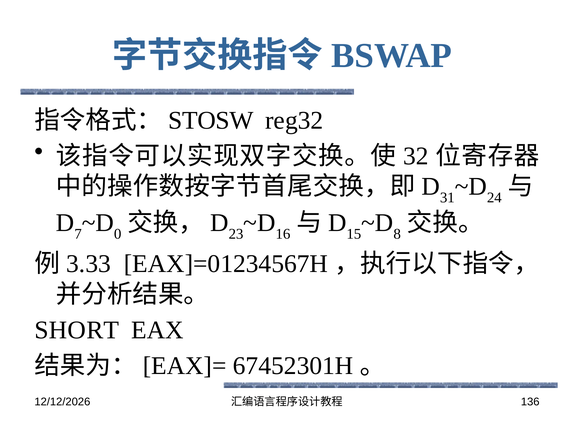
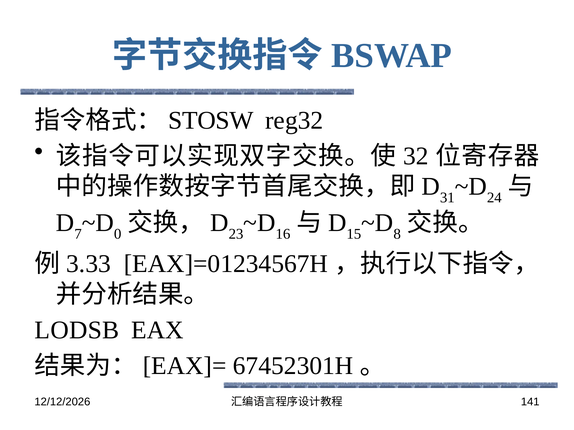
SHORT: SHORT -> LODSB (77, 330)
136: 136 -> 141 (530, 402)
